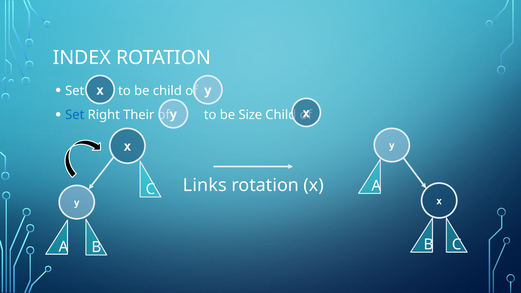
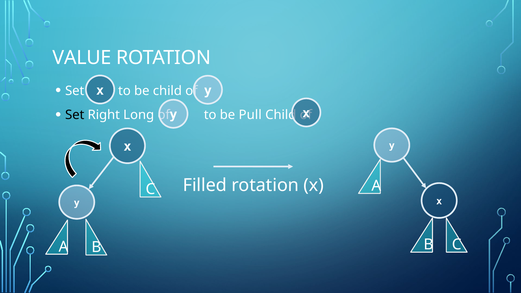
INDEX: INDEX -> VALUE (82, 58)
Set colour: blue -> black (75, 115)
Their: Their -> Long (139, 115)
Size: Size -> Pull (250, 115)
Links: Links -> Filled (205, 185)
